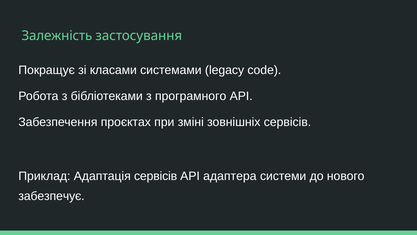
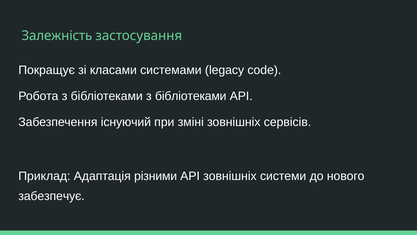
бібліотеками з програмного: програмного -> бібліотеками (191, 96)
проєктах: проєктах -> існуючий (126, 122)
Адаптація сервісів: сервісів -> різними (156, 176)
API адаптера: адаптера -> зовнішніх (230, 176)
